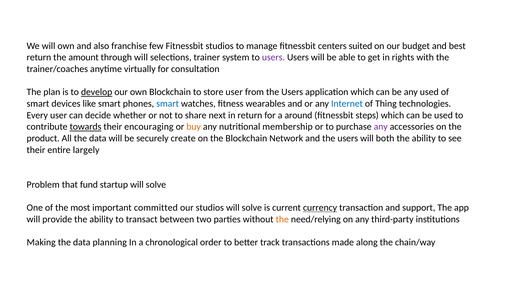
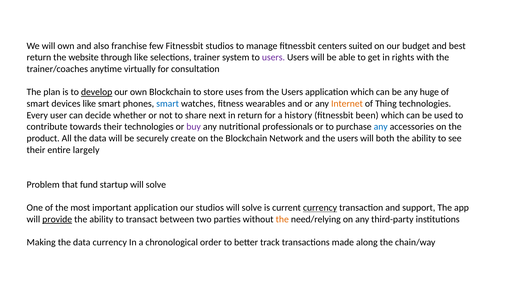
amount: amount -> website (84, 57)
through will: will -> like (141, 57)
store user: user -> uses (234, 92)
any used: used -> huge (429, 92)
Internet colour: blue -> orange (347, 104)
around: around -> history (298, 115)
steps: steps -> been (367, 115)
towards underline: present -> none (86, 127)
their encouraging: encouraging -> technologies (149, 127)
buy colour: orange -> purple (194, 127)
membership: membership -> professionals (288, 127)
any colour: purple -> blue (381, 127)
important committed: committed -> application (156, 208)
provide underline: none -> present (57, 219)
data planning: planning -> currency (110, 242)
